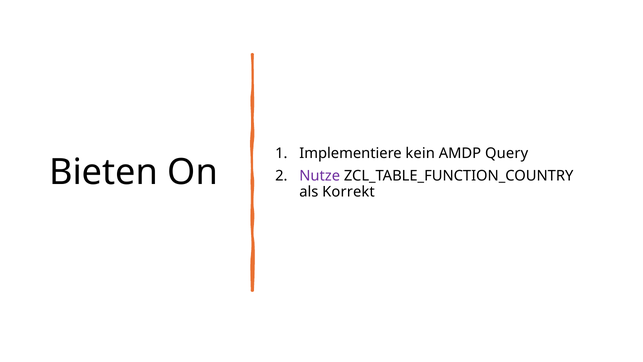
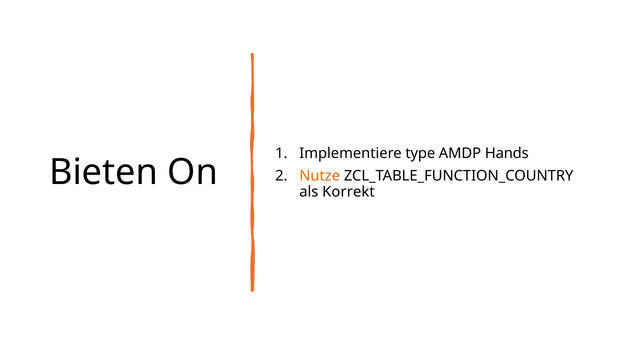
kein: kein -> type (420, 153)
Query: Query -> Hands (507, 153)
Nutze colour: purple -> orange (320, 176)
